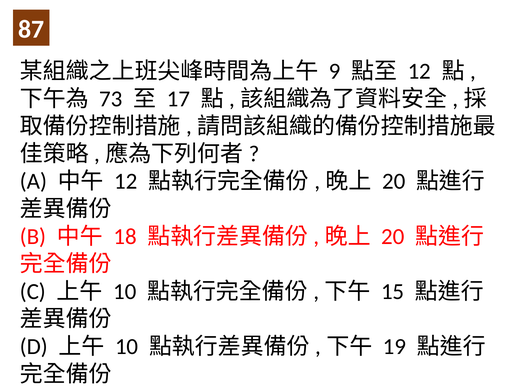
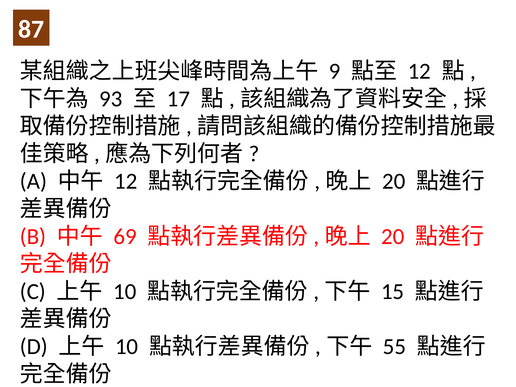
73: 73 -> 93 (111, 99)
18: 18 -> 69 (125, 236)
19: 19 -> 55 (395, 347)
